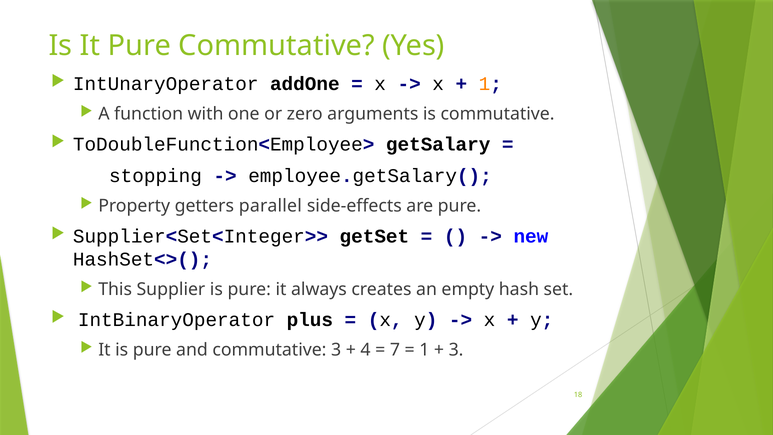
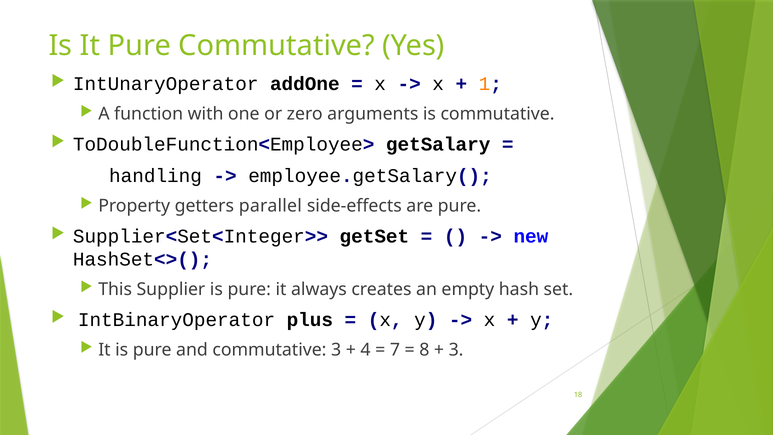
stopping: stopping -> handling (156, 176)
1: 1 -> 8 (424, 350)
